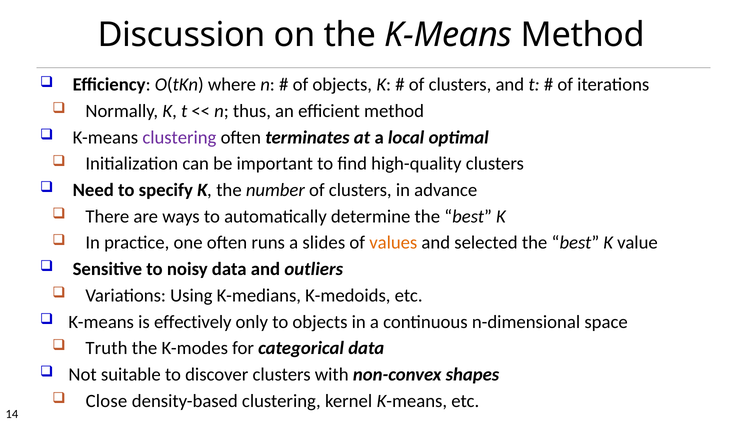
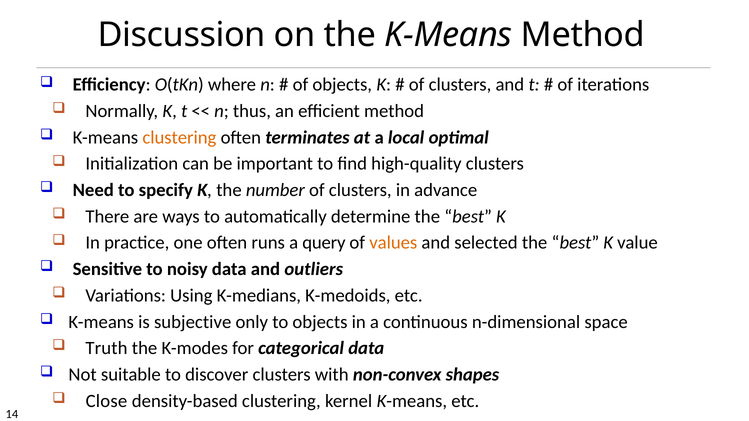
clustering colour: purple -> orange (179, 138)
slides: slides -> query (324, 243)
effectively: effectively -> subjective (193, 322)
